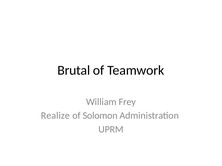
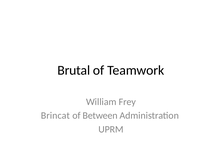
Realize: Realize -> Brincat (55, 116)
Solomon: Solomon -> Between (100, 116)
